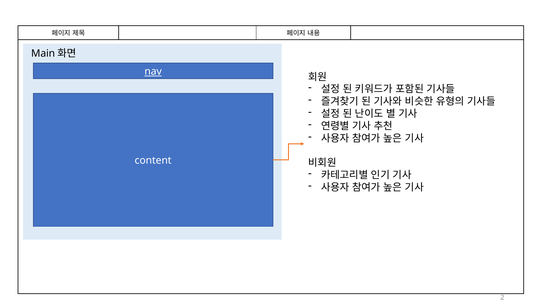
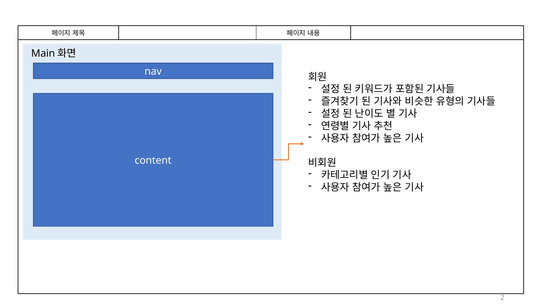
nav underline: present -> none (153, 72)
